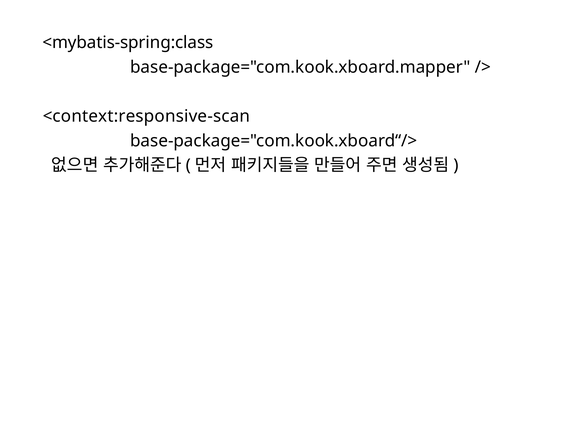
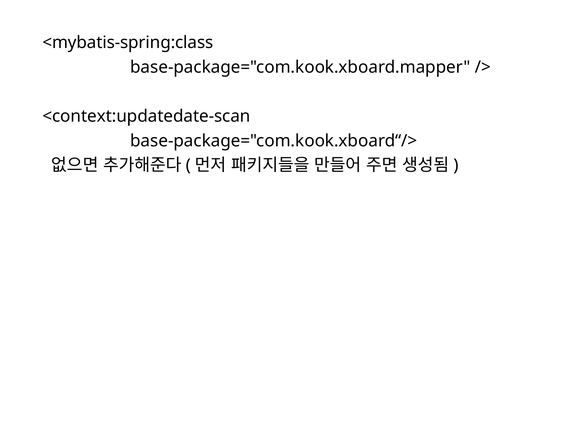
<context:responsive-scan: <context:responsive-scan -> <context:updatedate-scan (146, 116)
